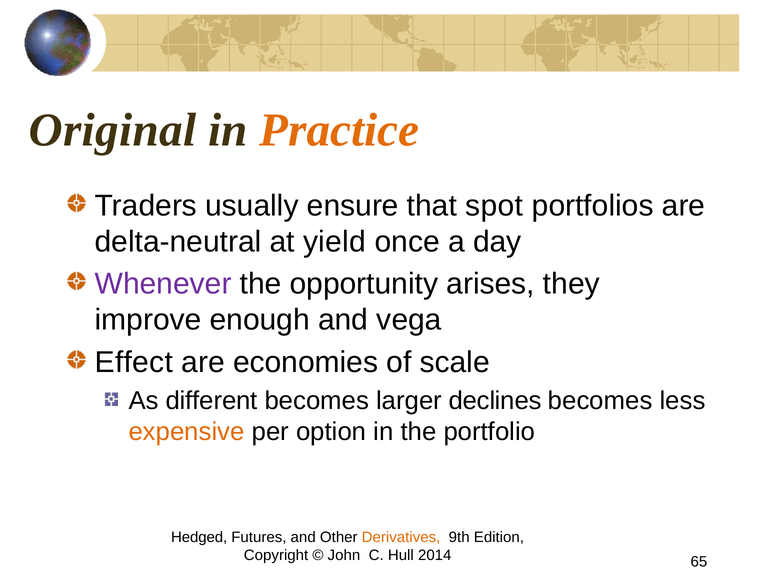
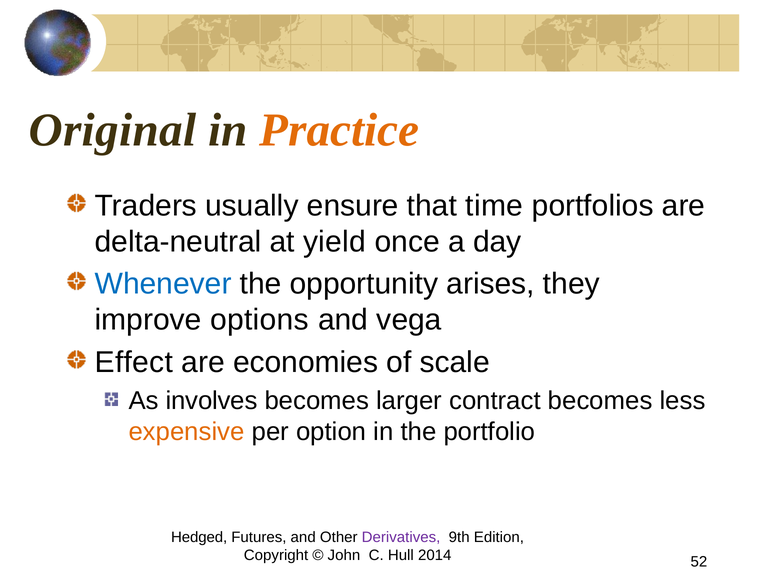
spot: spot -> time (494, 206)
Whenever colour: purple -> blue (163, 284)
enough: enough -> options (260, 320)
different: different -> involves (212, 400)
declines: declines -> contract (495, 400)
Derivatives colour: orange -> purple (401, 537)
65: 65 -> 52 (699, 561)
